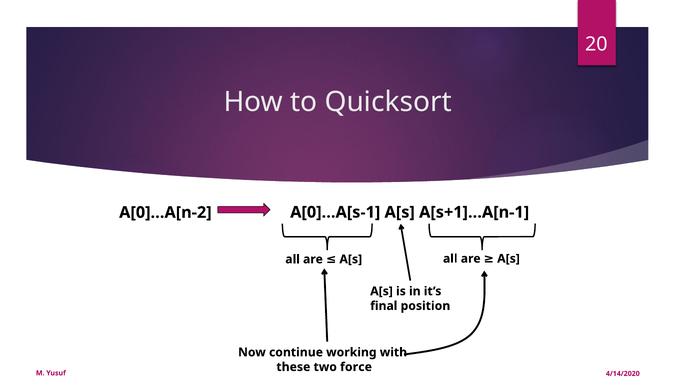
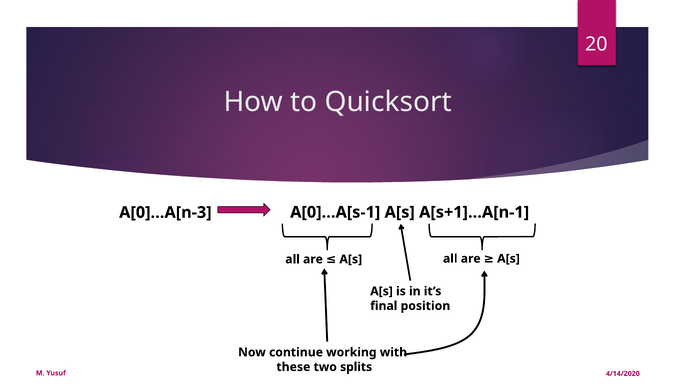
A[0]…A[n-2: A[0]…A[n-2 -> A[0]…A[n-3 (165, 213)
force: force -> splits (356, 367)
